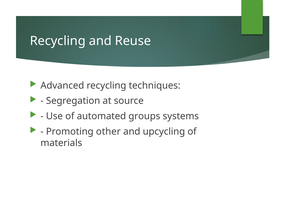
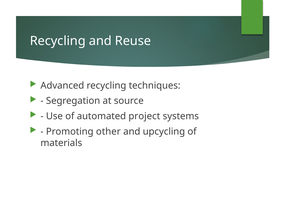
groups: groups -> project (144, 116)
